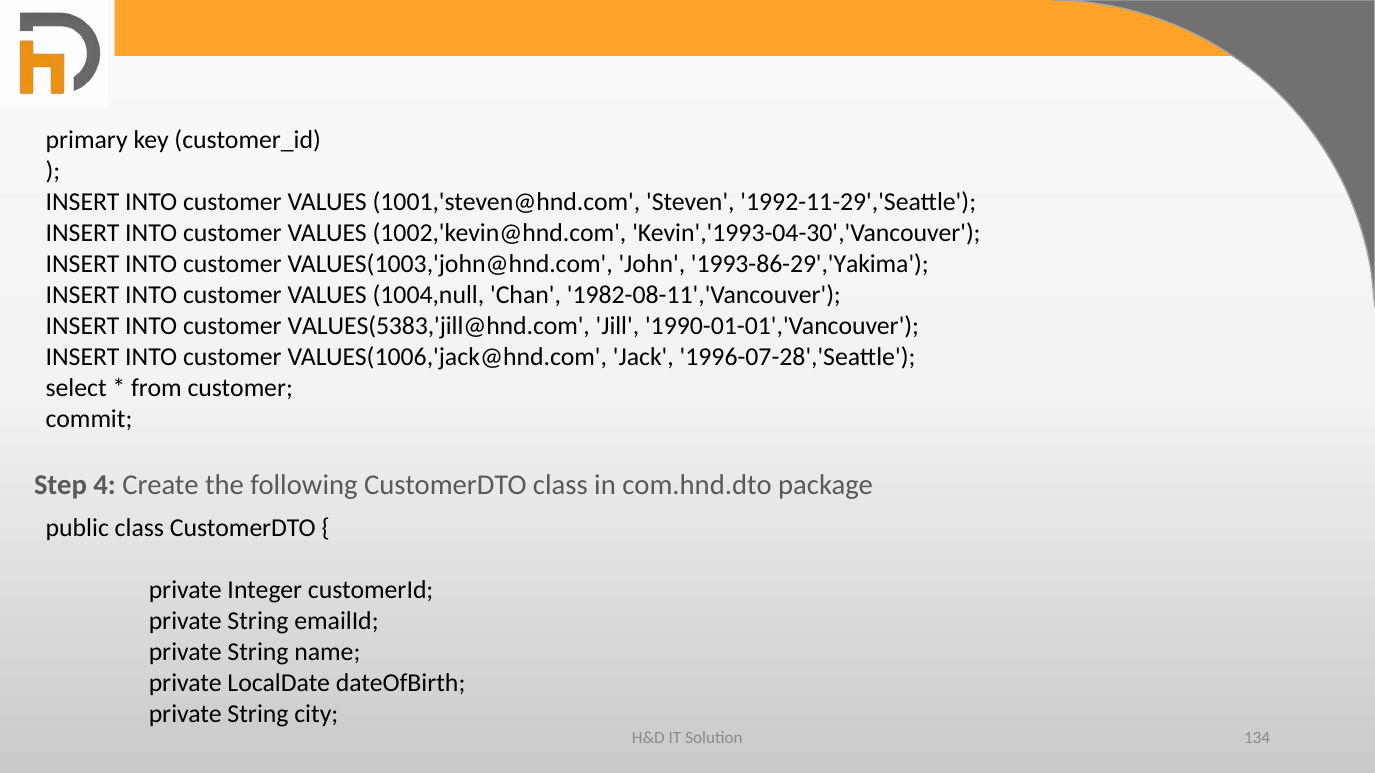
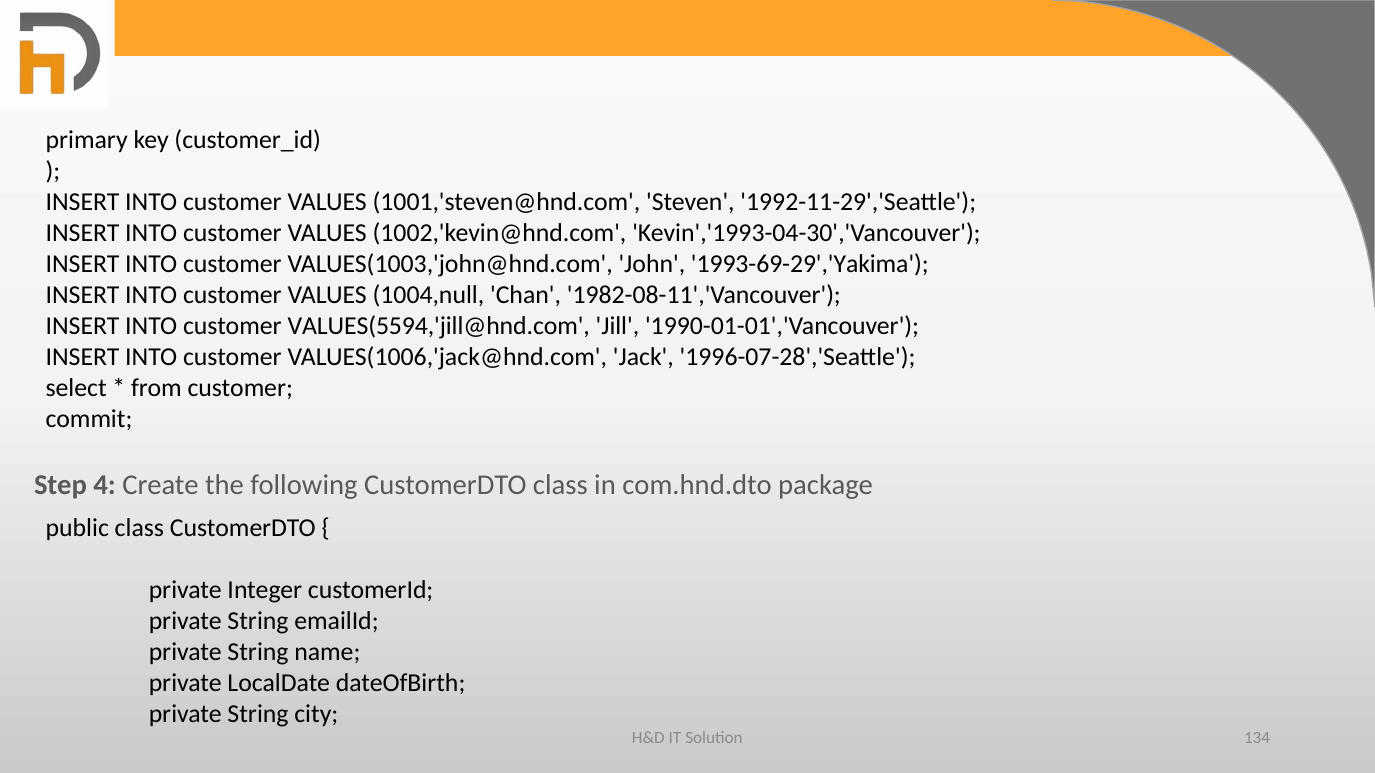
1993-86-29','Yakima: 1993-86-29','Yakima -> 1993-69-29','Yakima (810, 264)
VALUES(5383,'jill@hnd.com: VALUES(5383,'jill@hnd.com -> VALUES(5594,'jill@hnd.com (439, 326)
